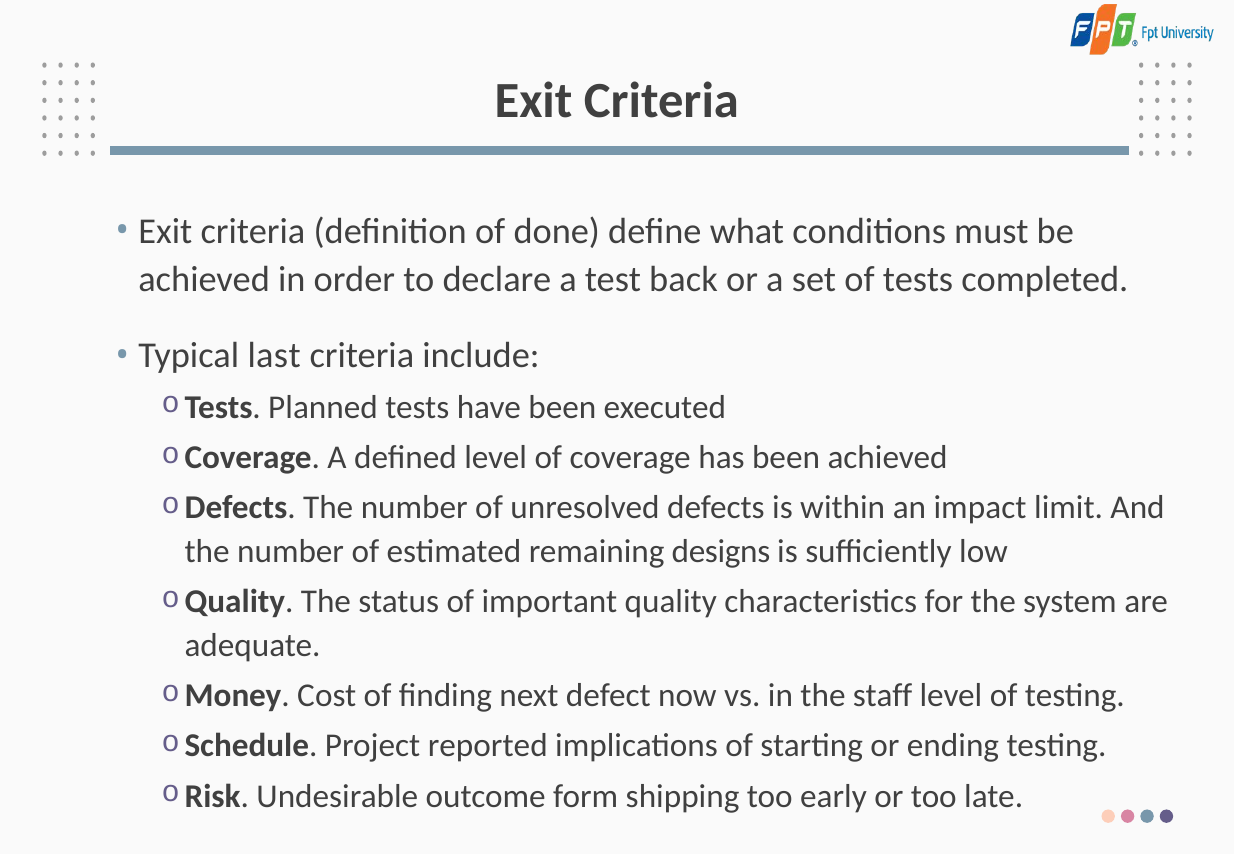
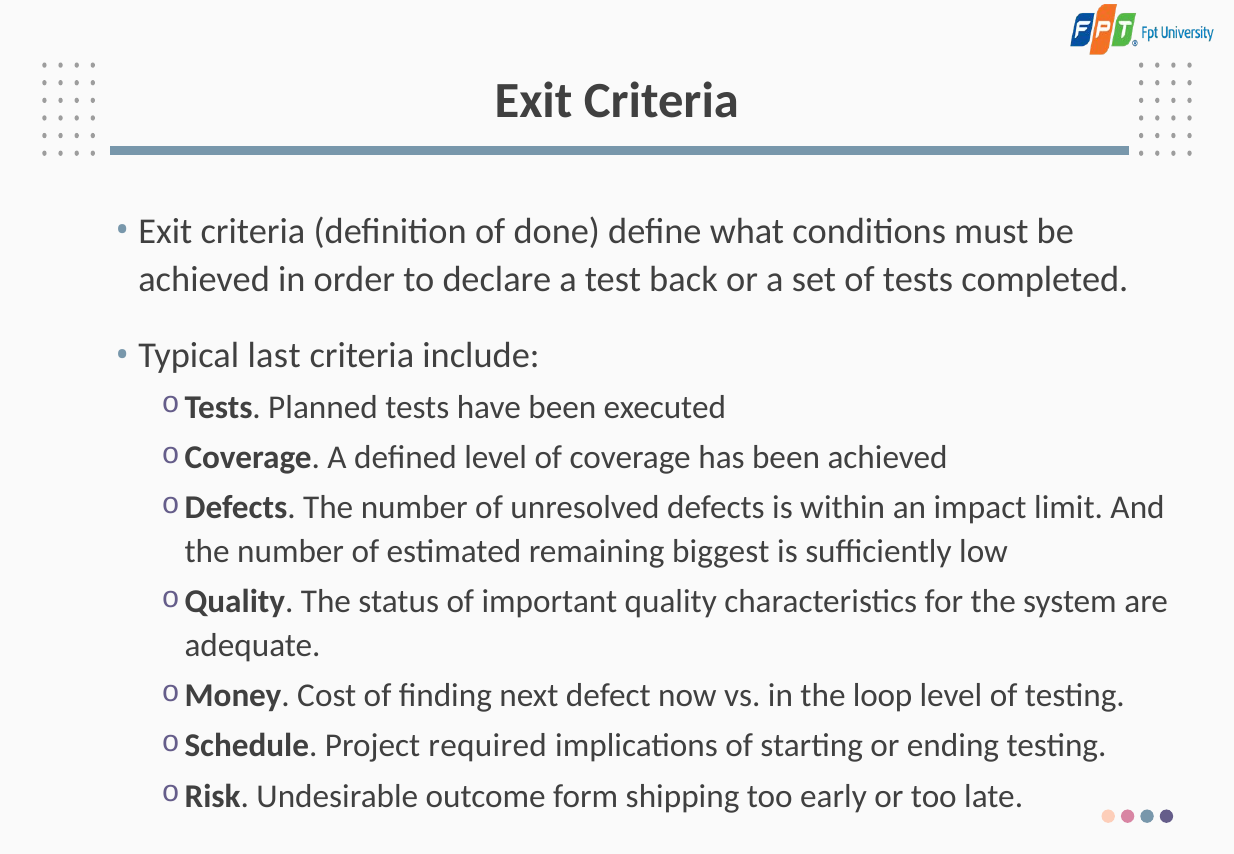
designs: designs -> biggest (721, 552)
staff: staff -> loop (883, 696)
reported: reported -> required (488, 746)
